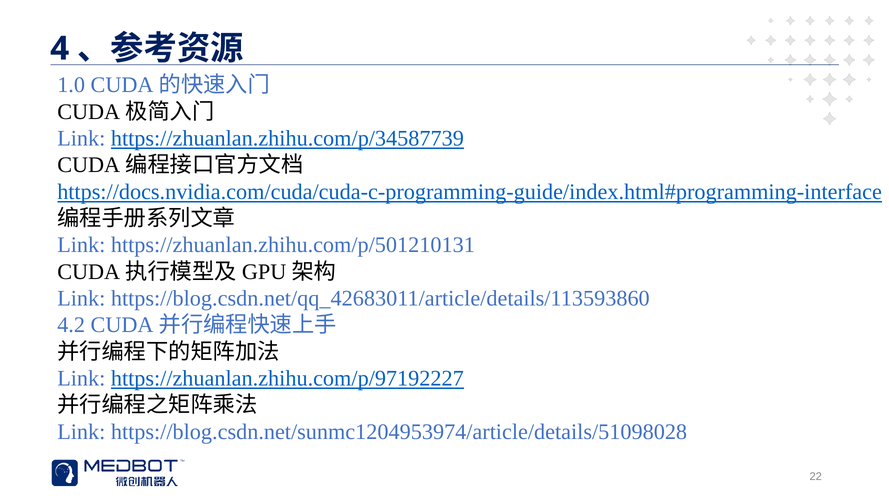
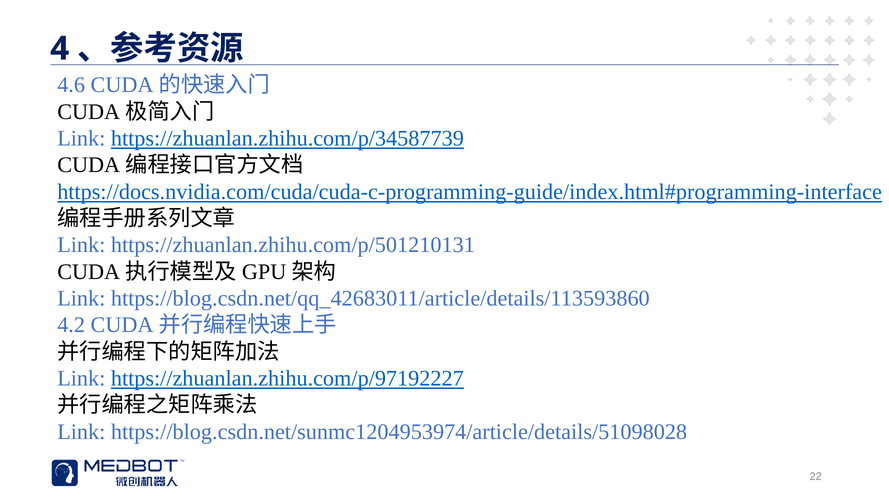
1.0: 1.0 -> 4.6 (71, 85)
